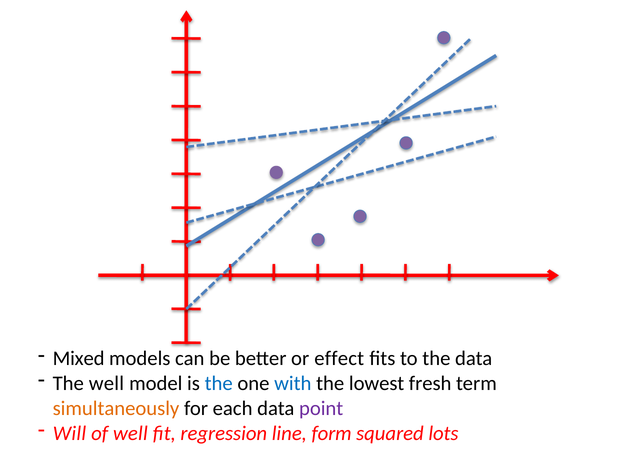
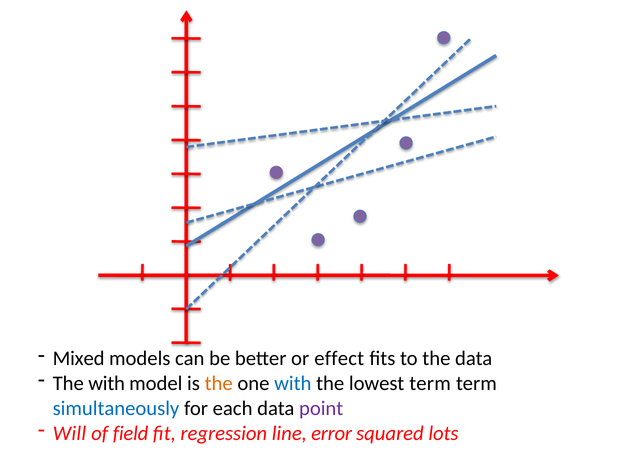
The well: well -> with (107, 383)
the colour: blue -> orange (219, 383)
lowest fresh: fresh -> term (430, 383)
simultaneously colour: orange -> blue (116, 408)
of well: well -> field (131, 433)
form: form -> error (332, 433)
